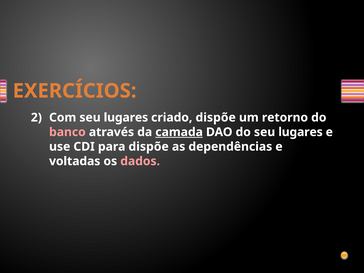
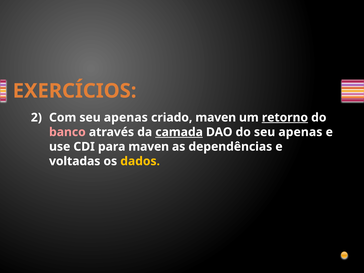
Com seu lugares: lugares -> apenas (126, 118)
criado dispõe: dispõe -> maven (216, 118)
retorno underline: none -> present (285, 118)
do seu lugares: lugares -> apenas (300, 132)
para dispõe: dispõe -> maven (149, 147)
dados colour: pink -> yellow (140, 161)
